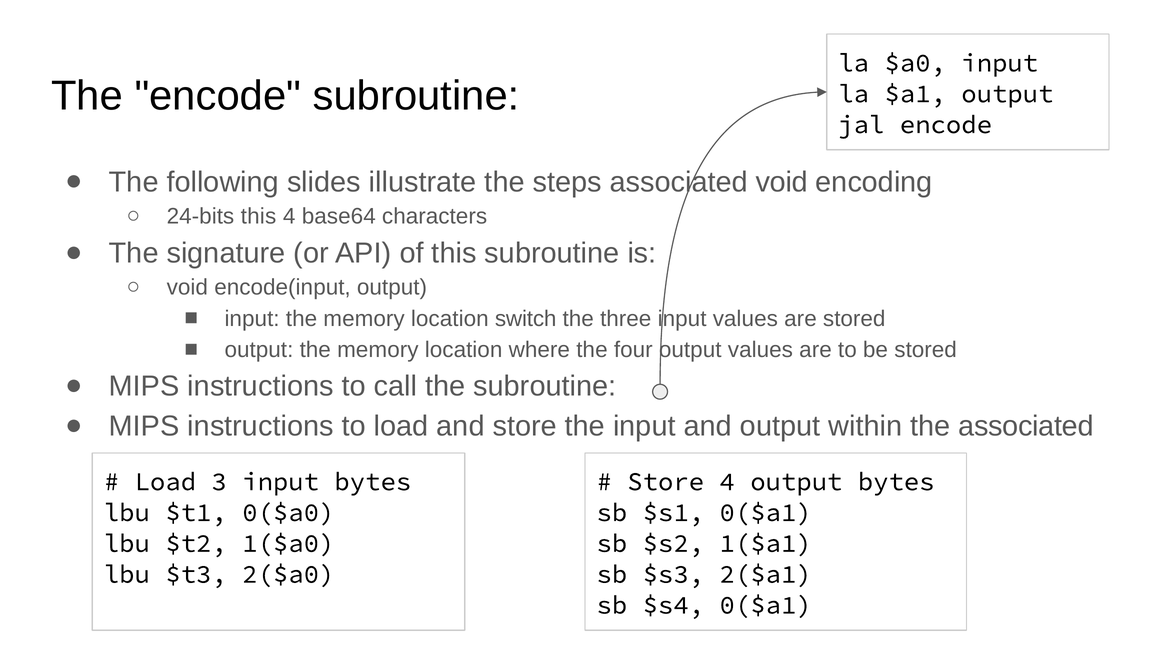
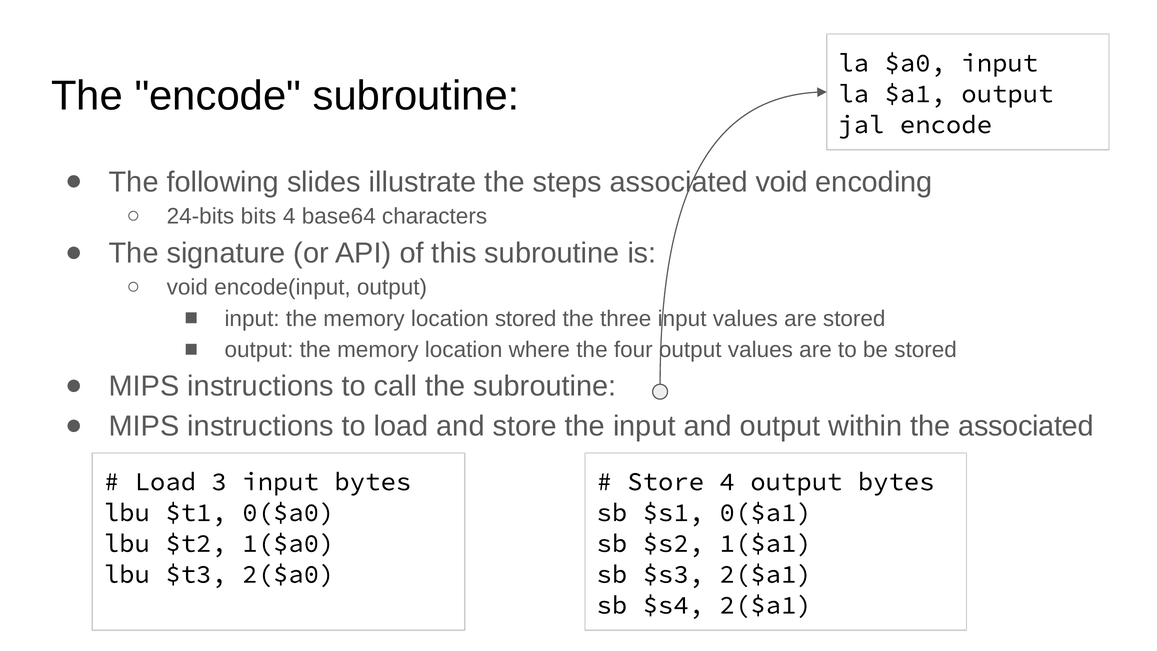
24-bits this: this -> bits (259, 216)
location switch: switch -> stored (526, 319)
$s4 0($a1: 0($a1 -> 2($a1 (766, 605)
